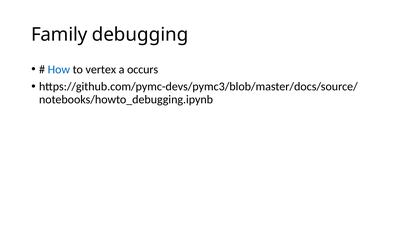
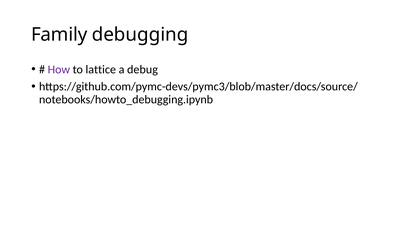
How colour: blue -> purple (59, 69)
vertex: vertex -> lattice (101, 69)
occurs: occurs -> debug (143, 69)
